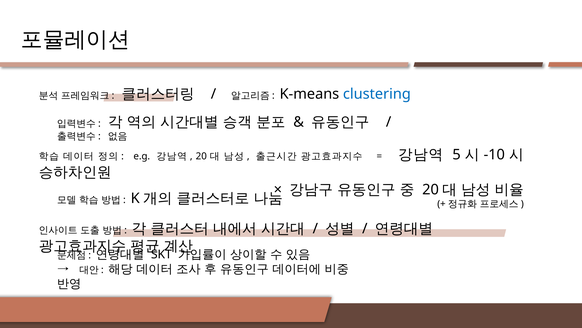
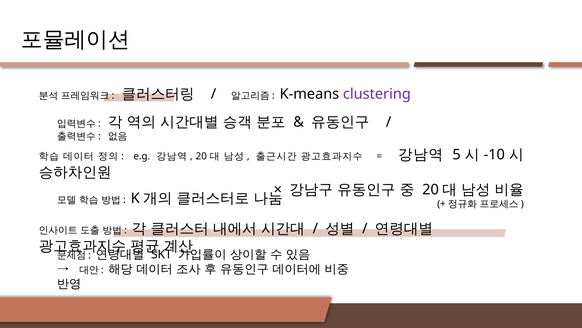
clustering colour: blue -> purple (377, 94)
